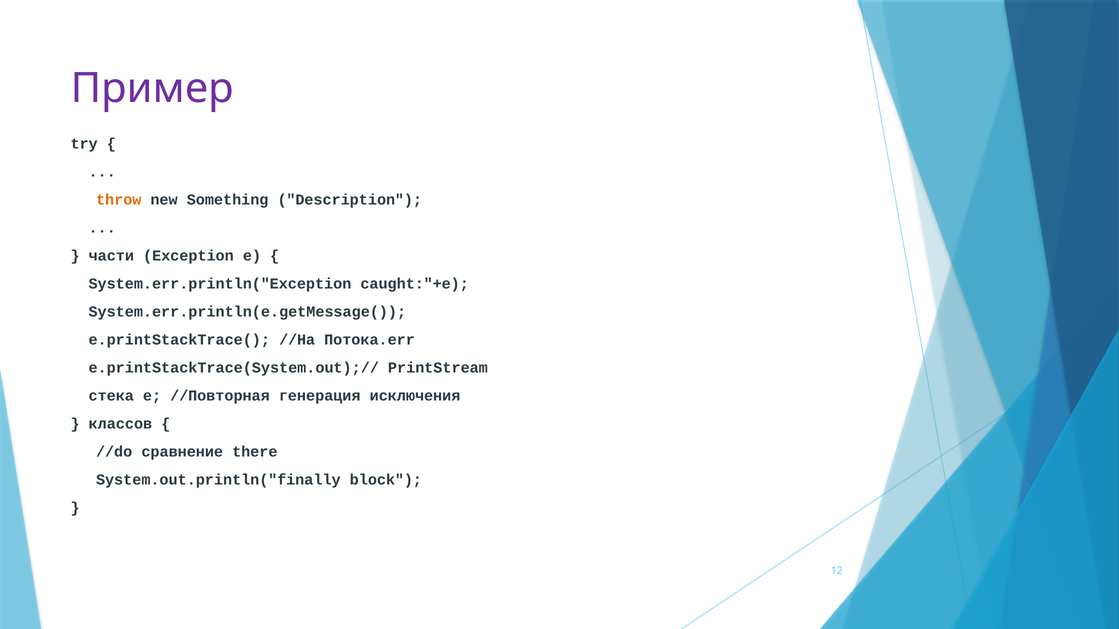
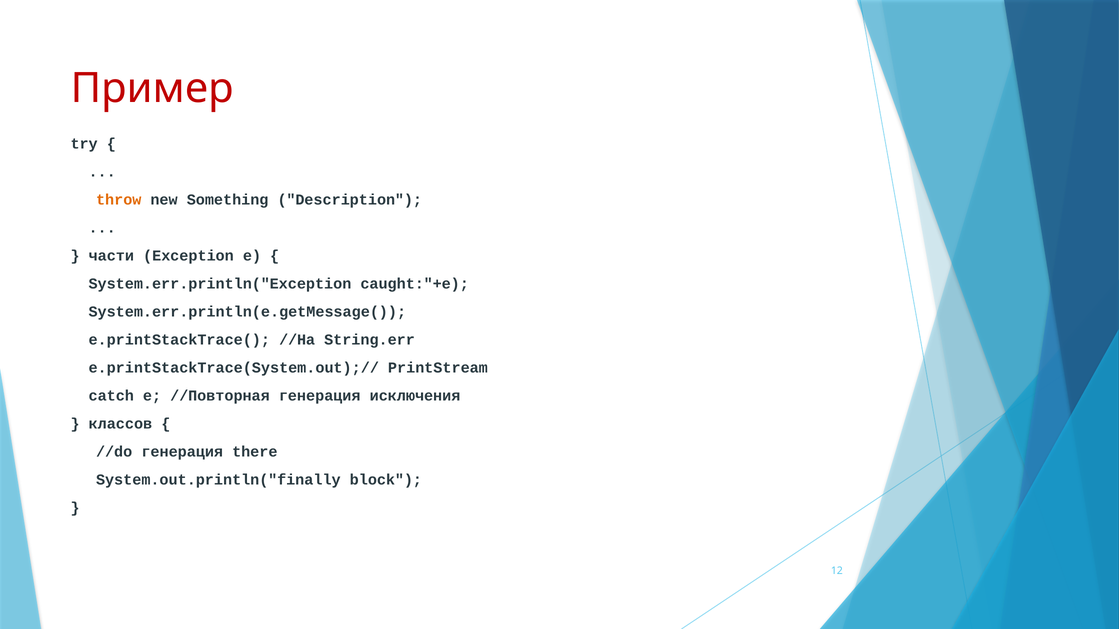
Пример colour: purple -> red (152, 88)
Потока.err: Потока.err -> String.err (370, 340)
стека: стека -> catch (111, 396)
//do сравнение: сравнение -> генерация (182, 452)
